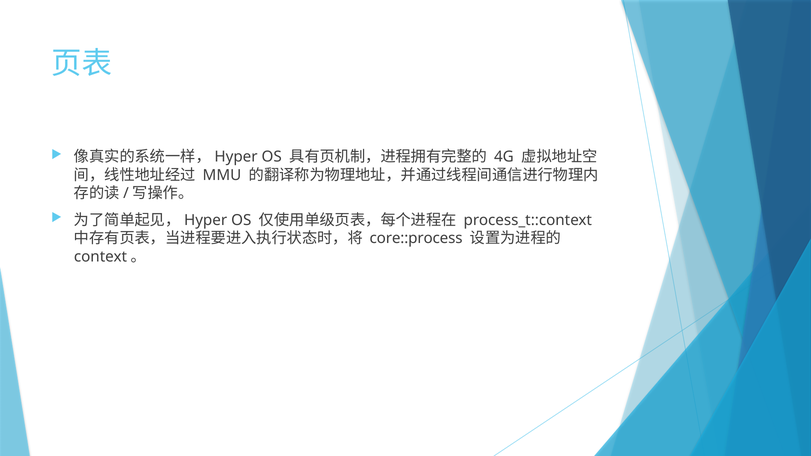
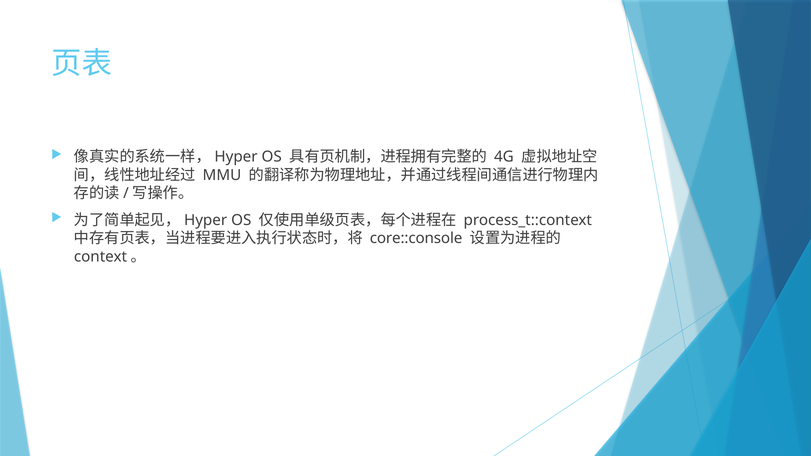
core::process: core::process -> core::console (416, 238)
